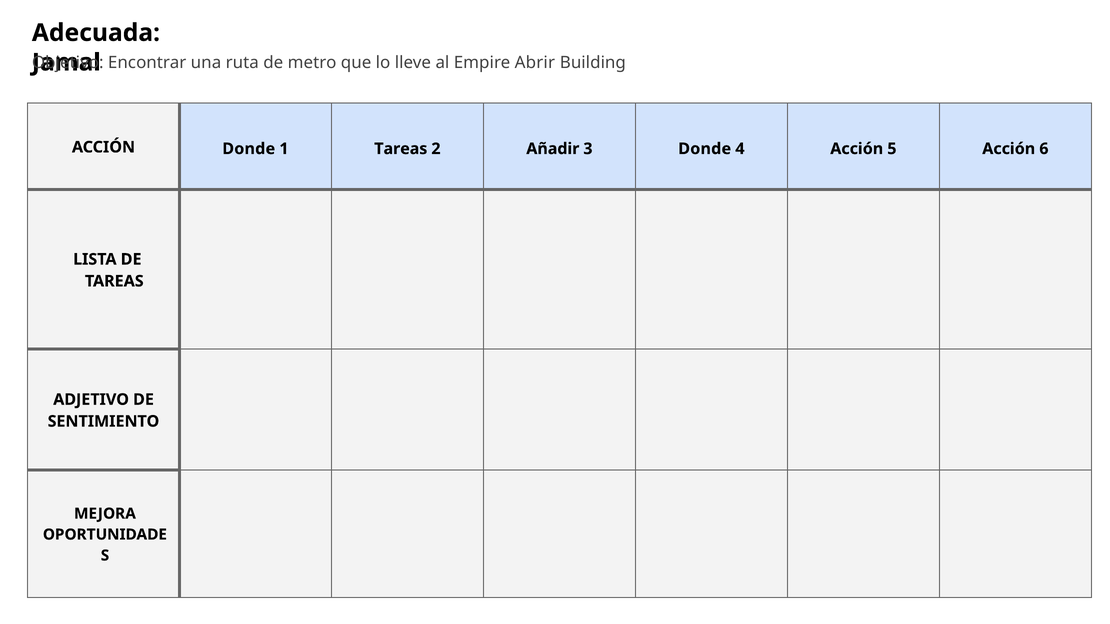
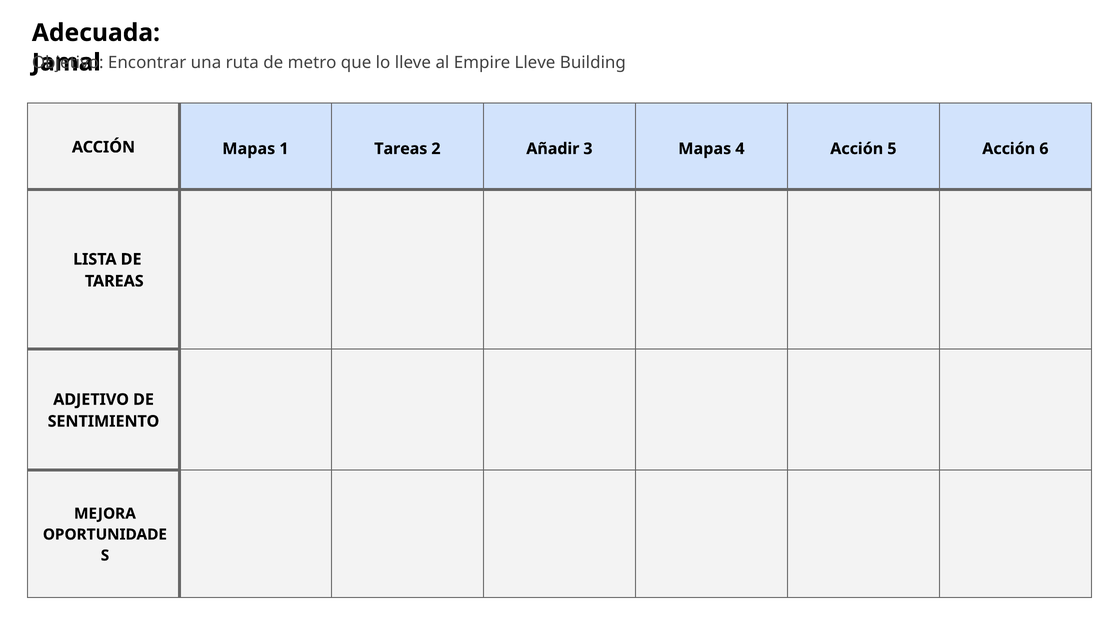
Empire Abrir: Abrir -> Lleve (535, 63)
ACCIÓN Donde: Donde -> Mapas (249, 149)
3 Donde: Donde -> Mapas (705, 149)
